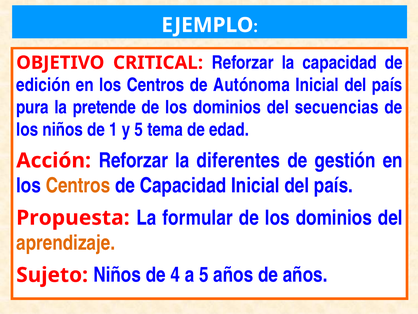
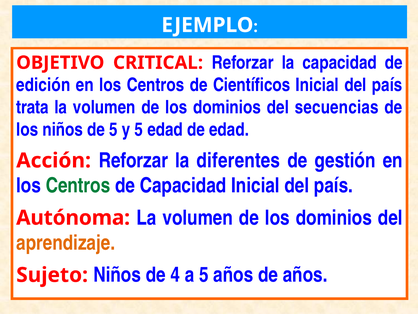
Autónoma: Autónoma -> Científicos (252, 85)
pura: pura -> trata (32, 107)
pretende: pretende -> volumen (104, 107)
de 1: 1 -> 5 (113, 130)
5 tema: tema -> edad (165, 130)
Centros colour: orange -> green (78, 185)
Propuesta: Propuesta -> Autónoma (73, 217)
formular: formular -> volumen (198, 217)
